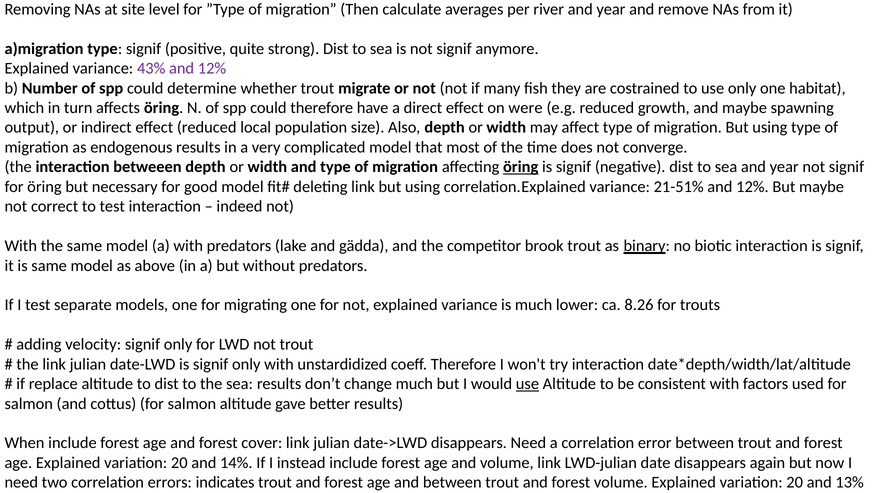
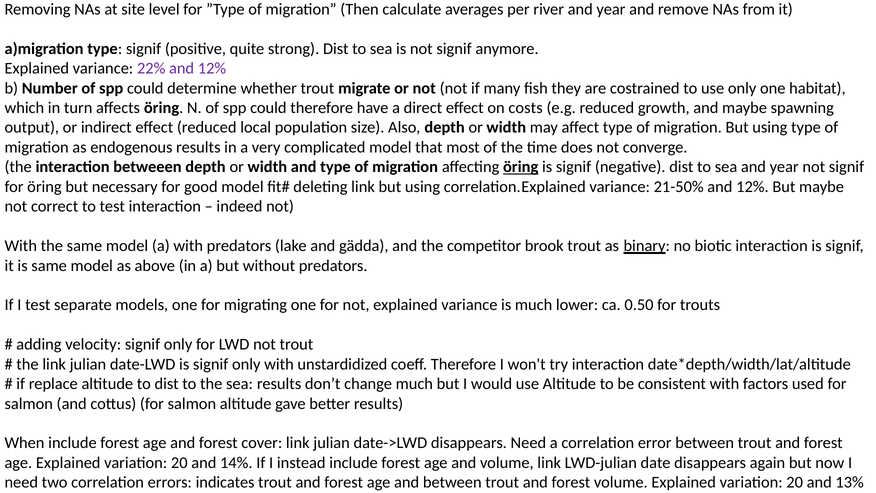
43%: 43% -> 22% (151, 68)
were: were -> costs (526, 108)
21-51%: 21-51% -> 21-50% (679, 187)
8.26: 8.26 -> 0.50 (639, 305)
use underline: present -> none (527, 384)
